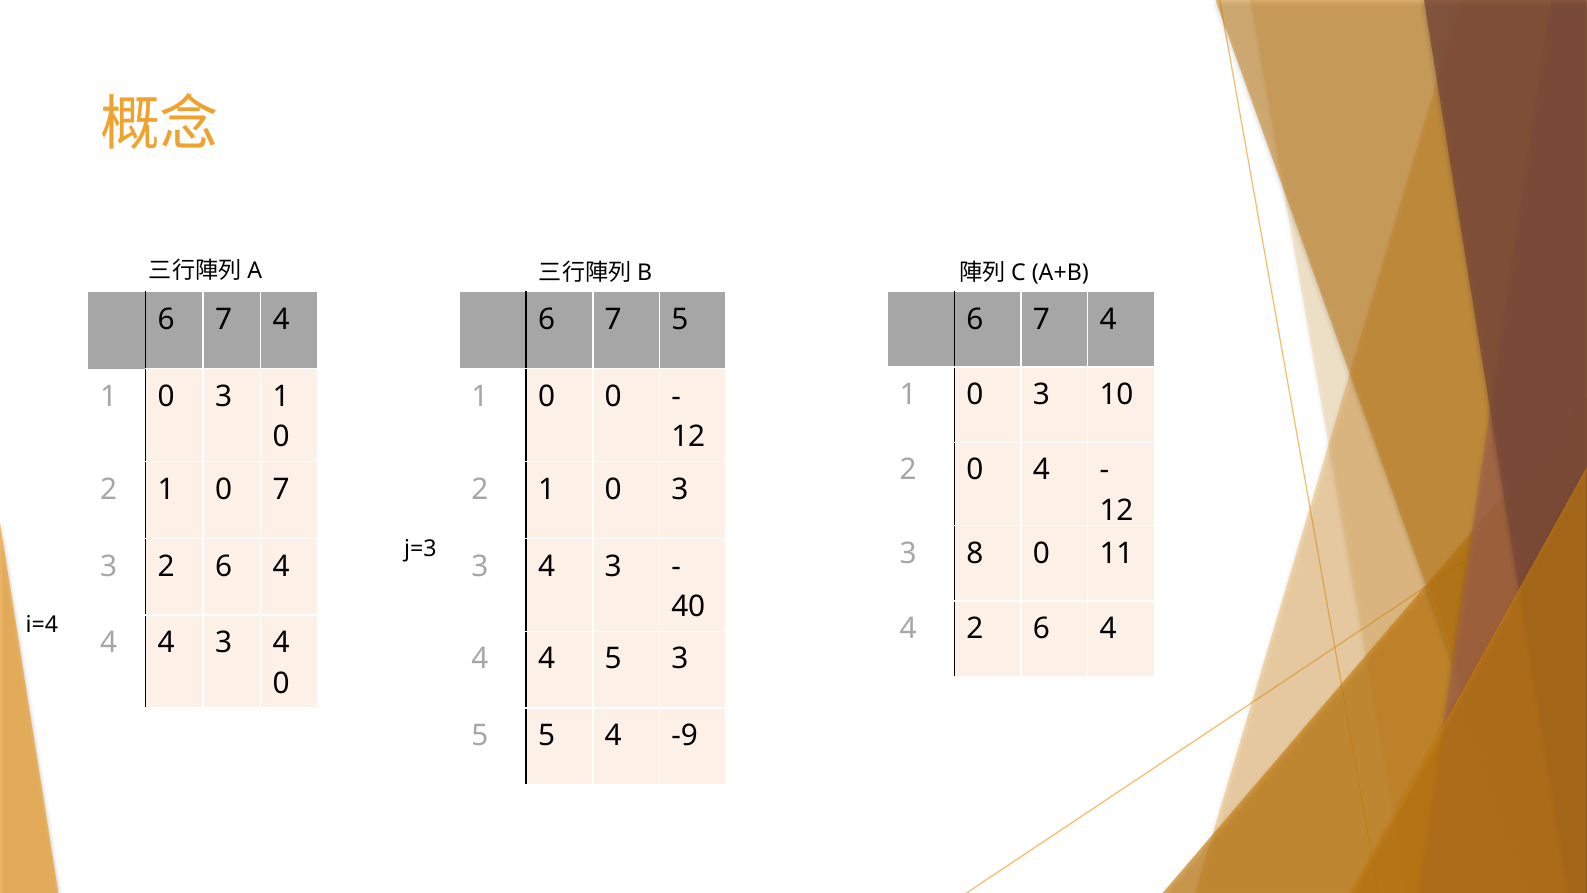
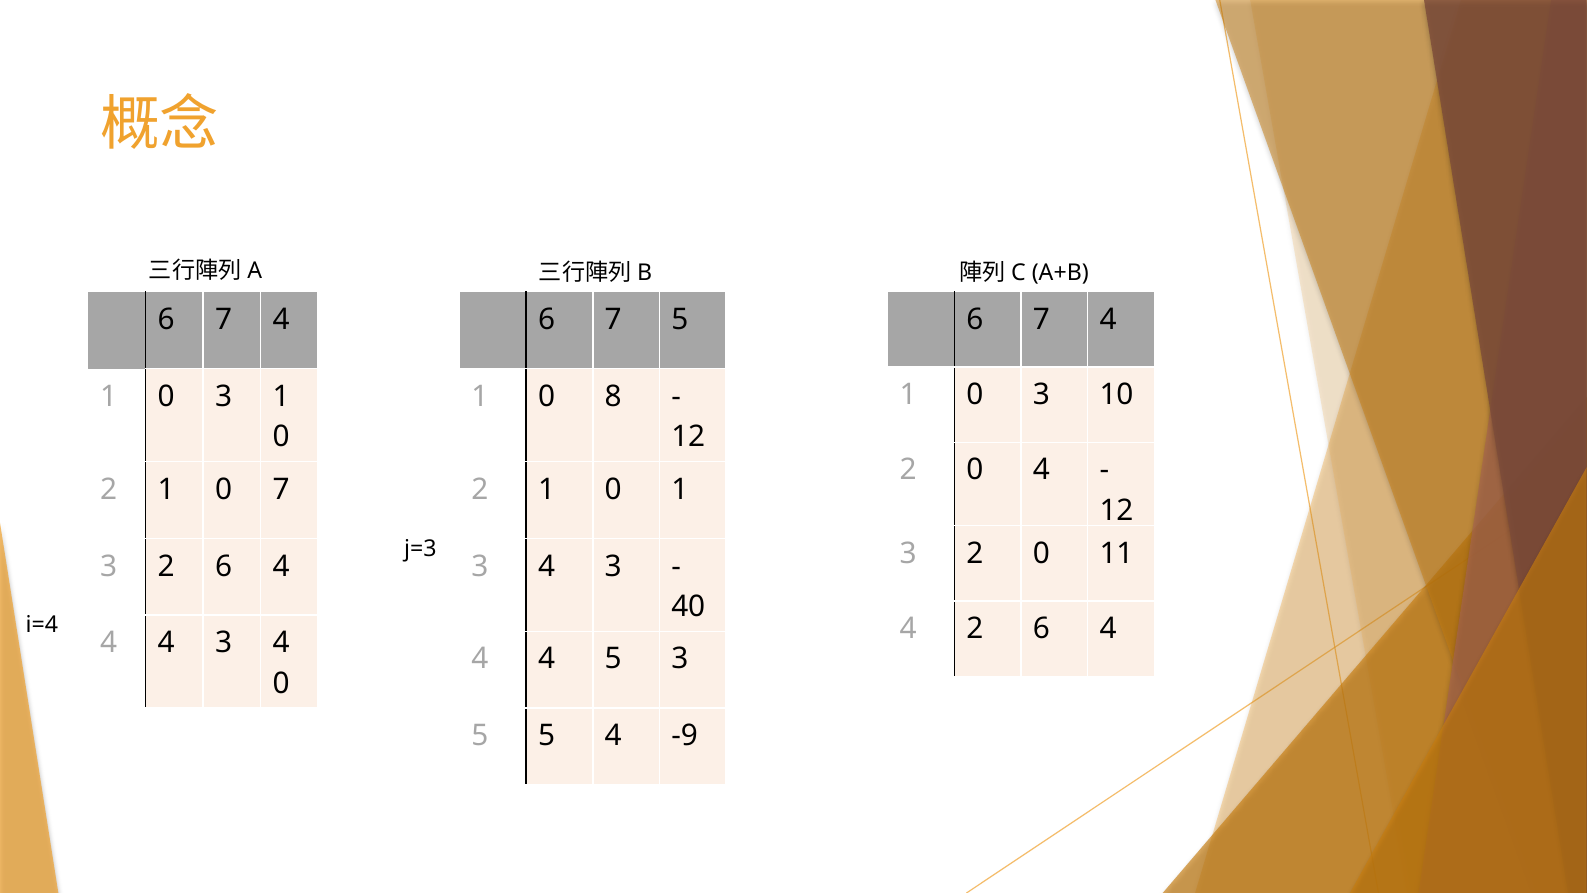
1 0 0: 0 -> 8 (613, 396)
2 1 0 3: 3 -> 1 (680, 489)
8: 8 -> 2 (975, 553)
